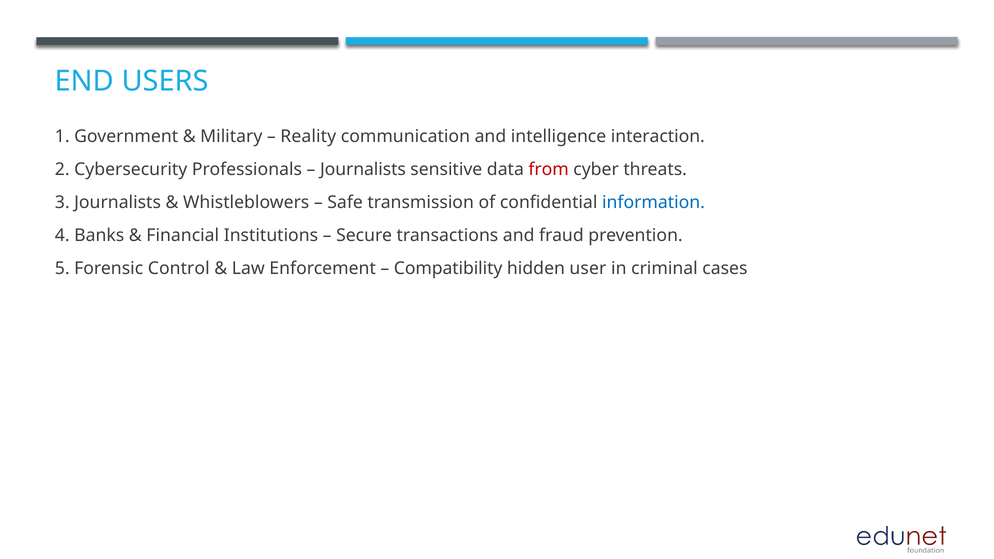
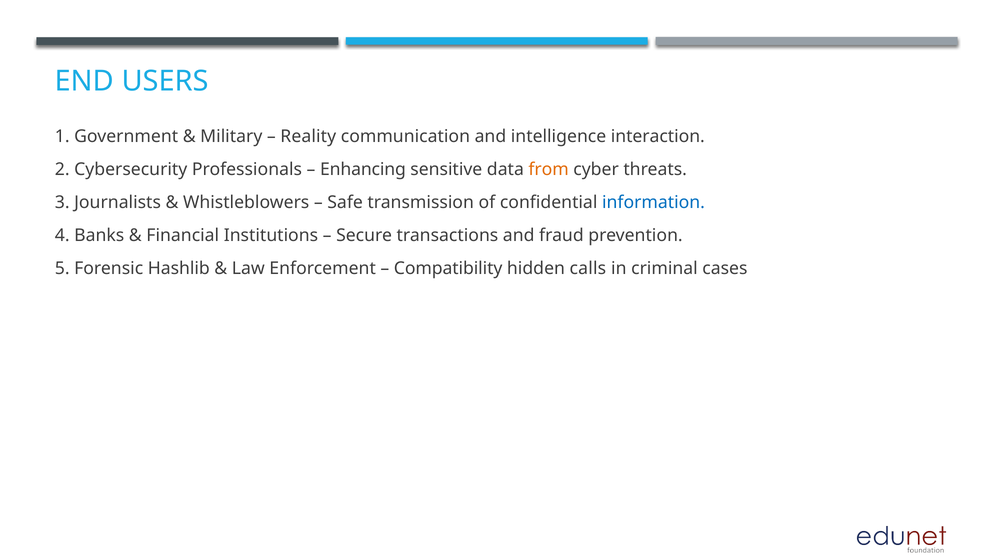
Journalists: Journalists -> Enhancing (363, 170)
from colour: red -> orange (549, 170)
Control: Control -> Hashlib (179, 269)
user: user -> calls (588, 269)
